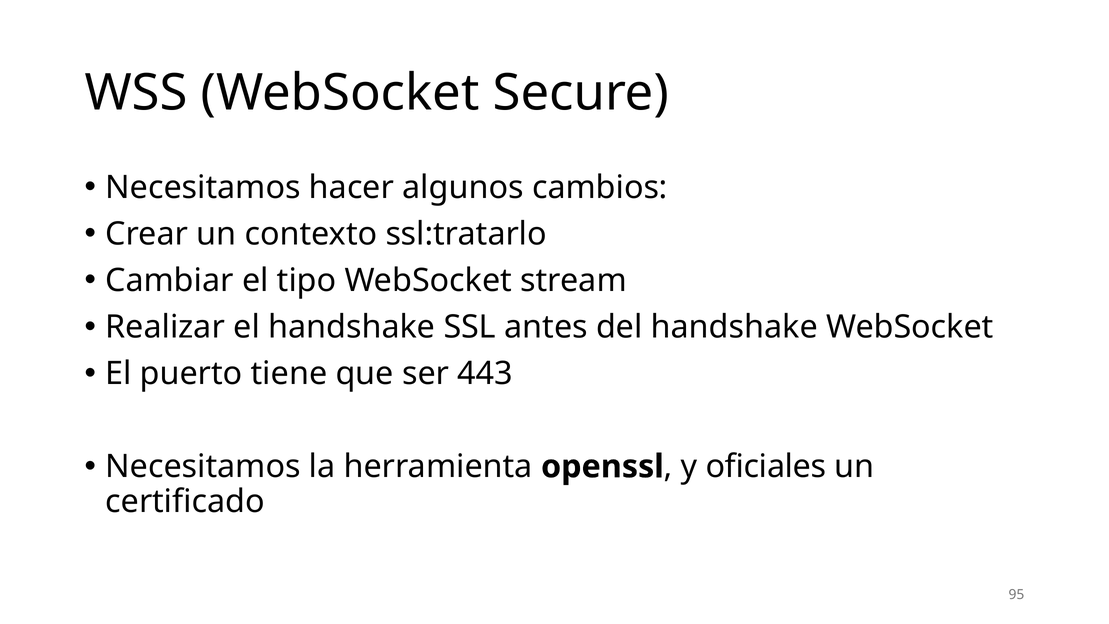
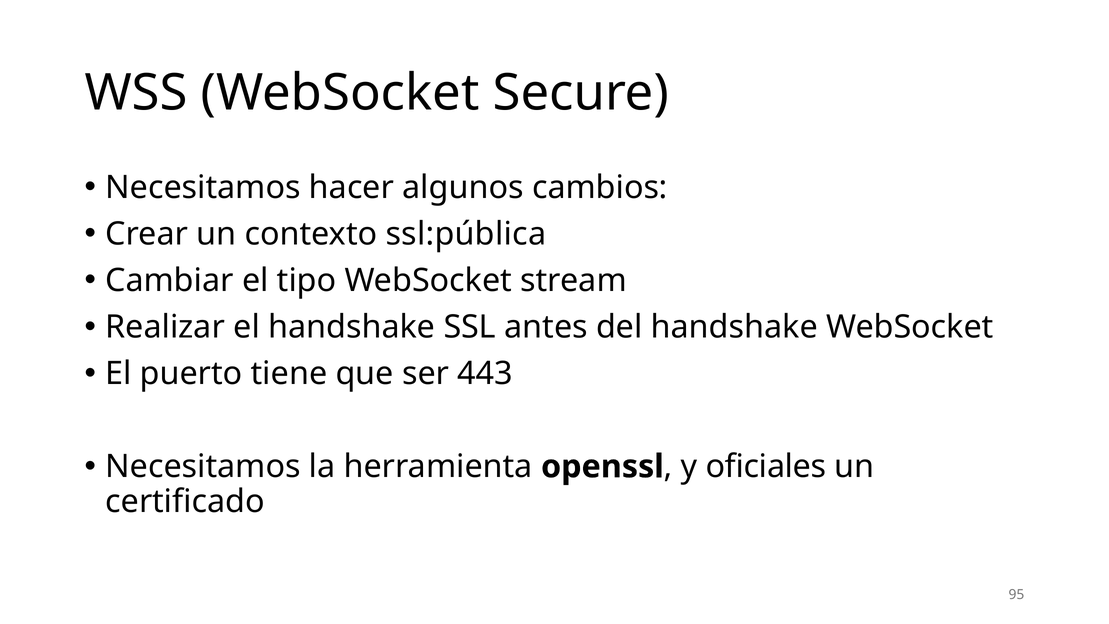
ssl:tratarlo: ssl:tratarlo -> ssl:pública (466, 234)
